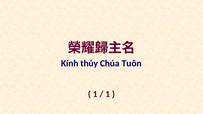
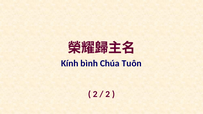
thủy: thủy -> bình (89, 64)
1: 1 -> 2 (95, 94)
1: 1 -> 2 (108, 94)
